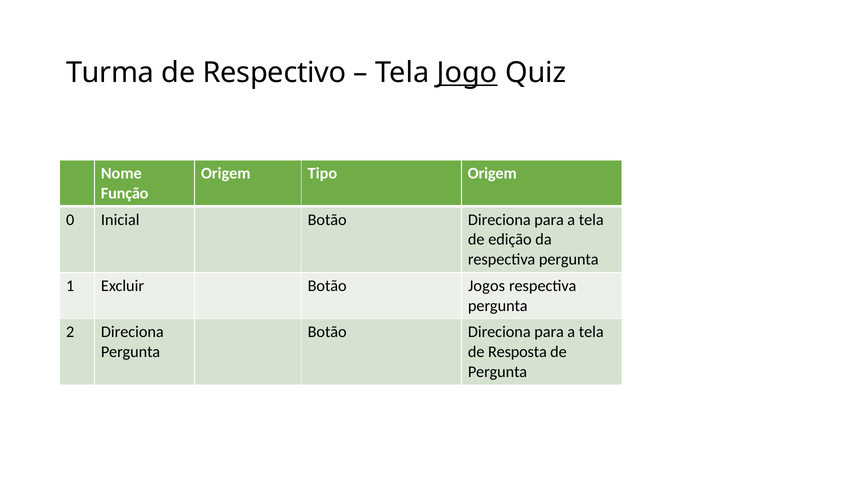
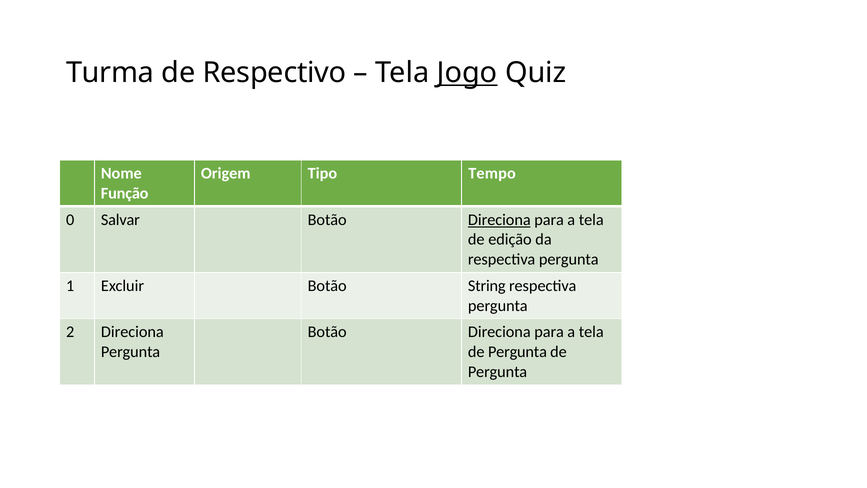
Tipo Origem: Origem -> Tempo (492, 173)
Inicial: Inicial -> Salvar (120, 220)
Direciona underline: none -> present (499, 220)
Jogos: Jogos -> String (487, 286)
Resposta: Resposta -> Pergunta (517, 352)
